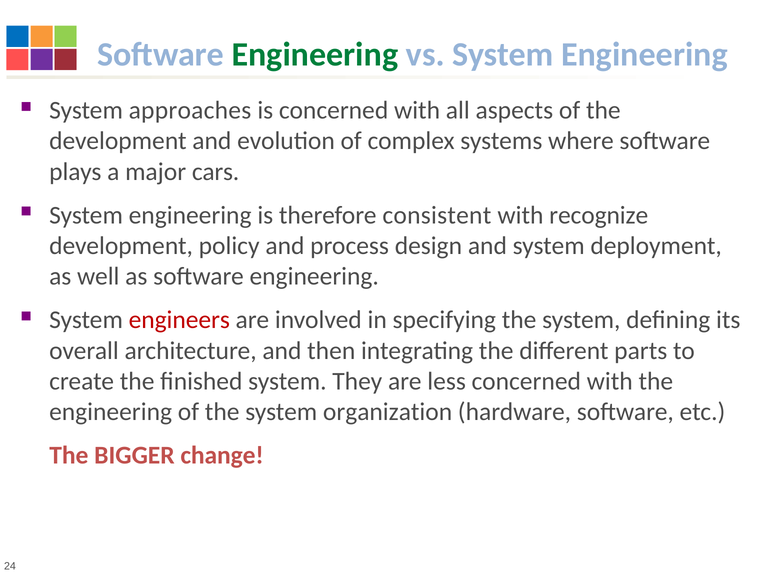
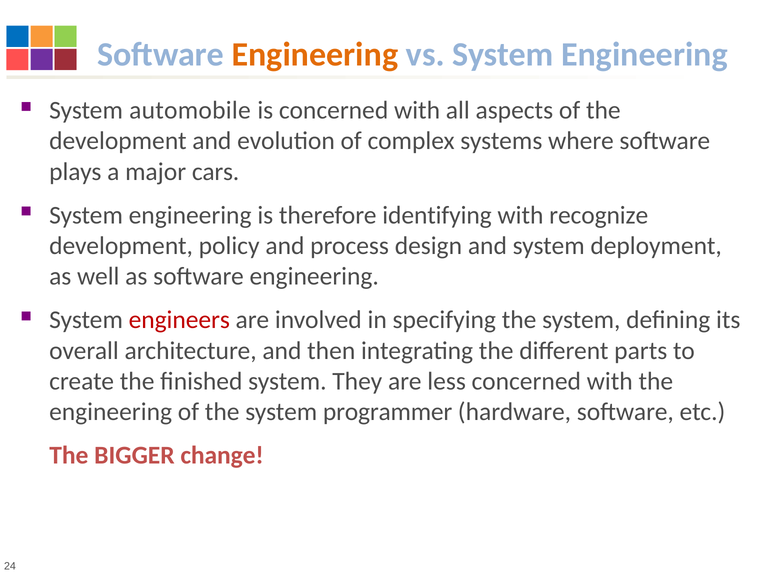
Engineering colour: green -> orange (315, 55)
approaches: approaches -> automobile (190, 110)
consistent: consistent -> identifying (437, 215)
organization: organization -> programmer (388, 412)
